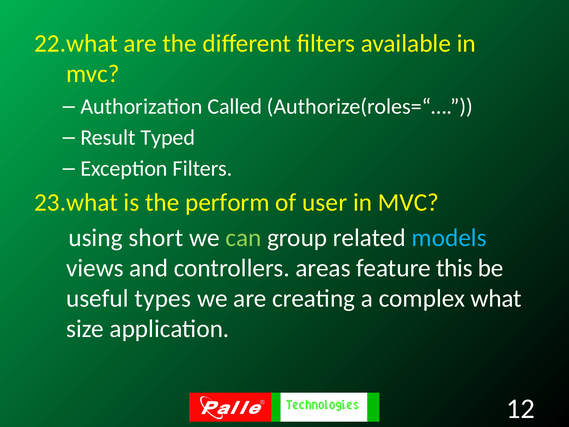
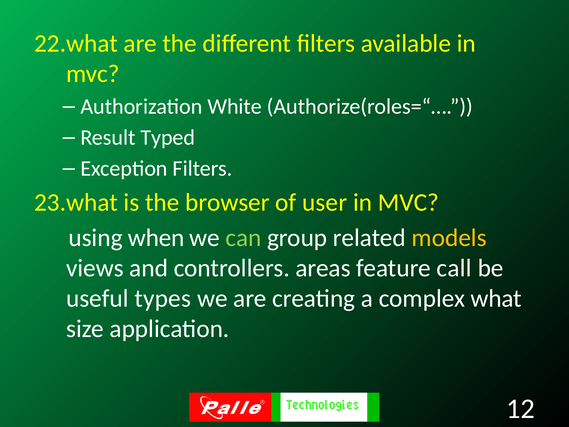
Called: Called -> White (235, 107)
perform: perform -> browser (227, 202)
short: short -> when (156, 238)
models colour: light blue -> yellow (449, 238)
this: this -> call (454, 268)
